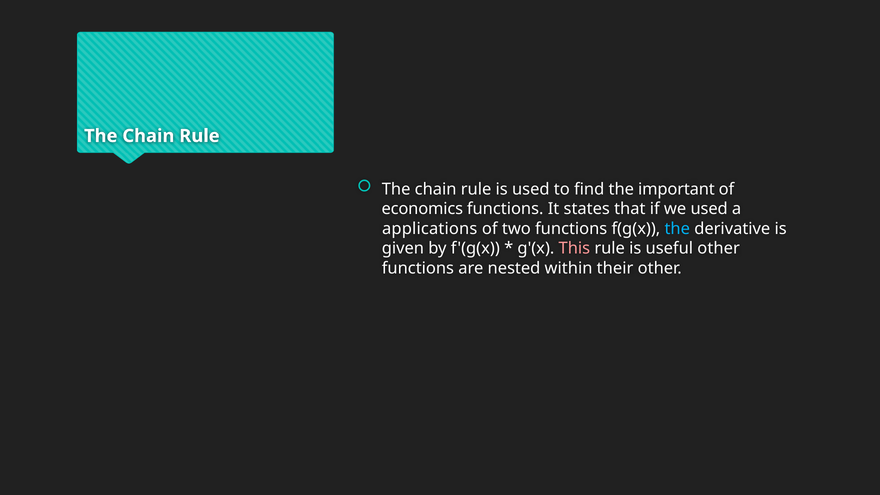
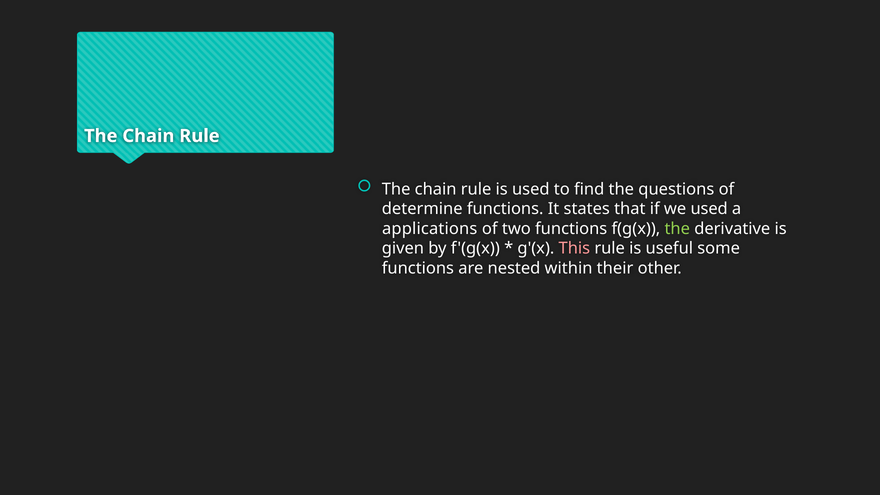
important: important -> questions (676, 189)
economics: economics -> determine (422, 209)
the colour: light blue -> light green (677, 229)
useful other: other -> some (719, 249)
